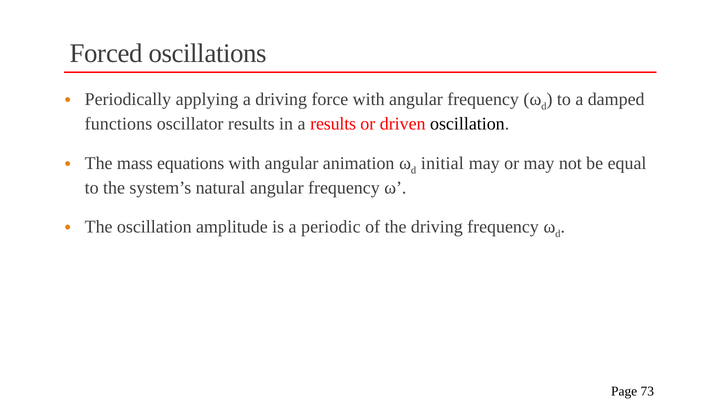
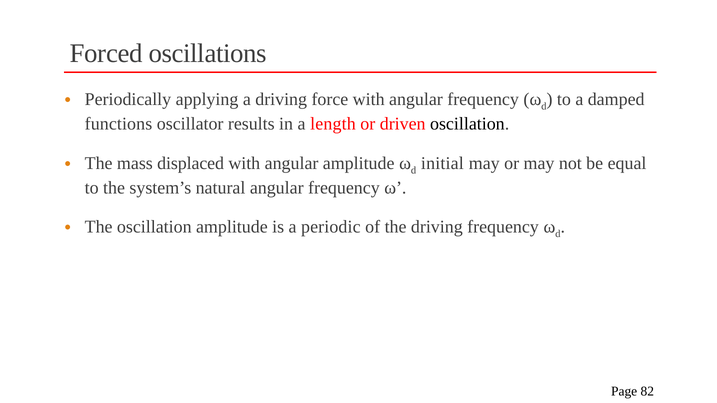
a results: results -> length (333, 124)
equations: equations -> displaced (191, 163)
angular animation: animation -> amplitude (359, 163)
73: 73 -> 82 (647, 392)
